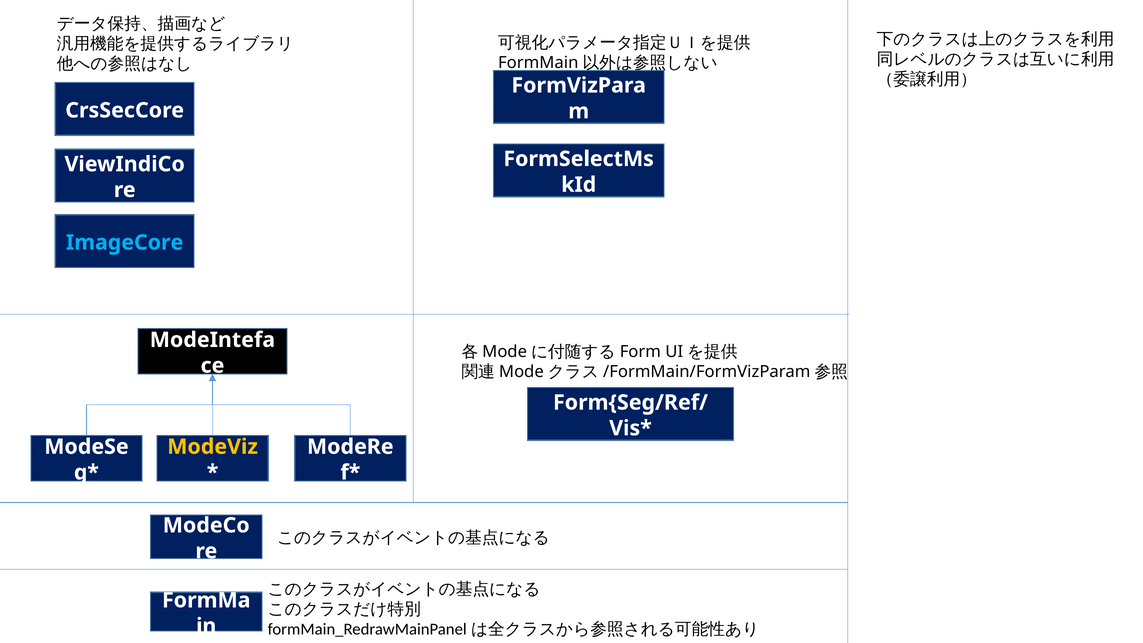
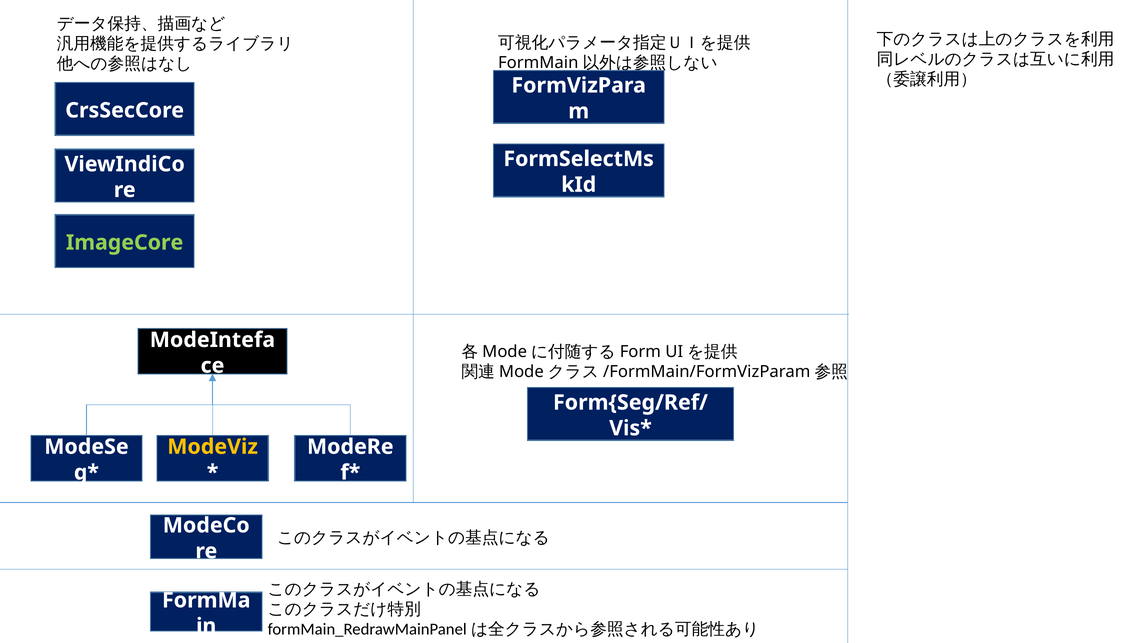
ImageCore colour: light blue -> light green (125, 243)
